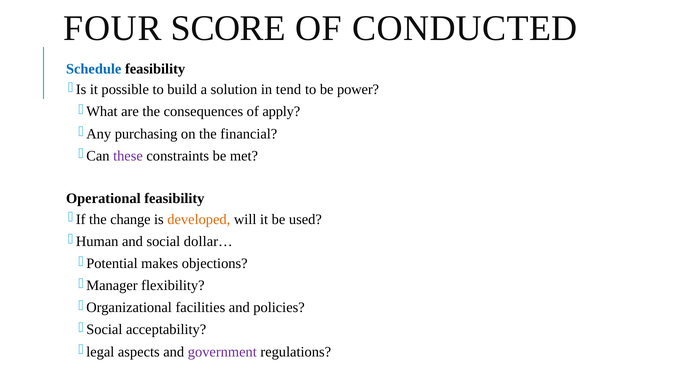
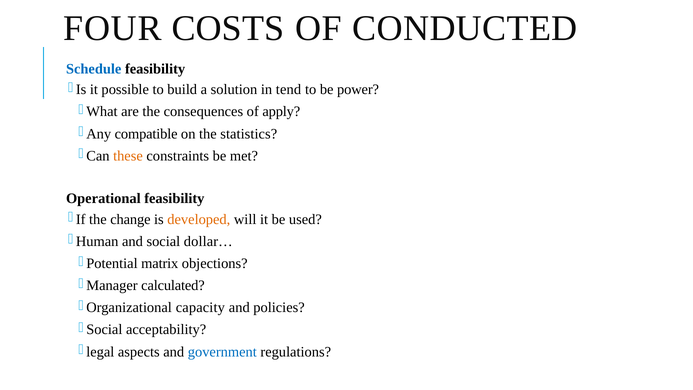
SCORE: SCORE -> COSTS (228, 28)
purchasing: purchasing -> compatible (146, 134)
financial: financial -> statistics (249, 134)
these colour: purple -> orange (128, 156)
makes: makes -> matrix (160, 263)
flexibility: flexibility -> calculated (173, 285)
facilities: facilities -> capacity (200, 307)
government colour: purple -> blue (222, 352)
